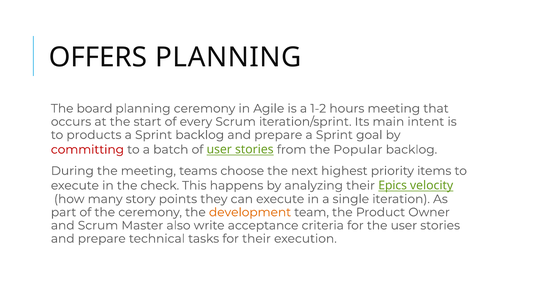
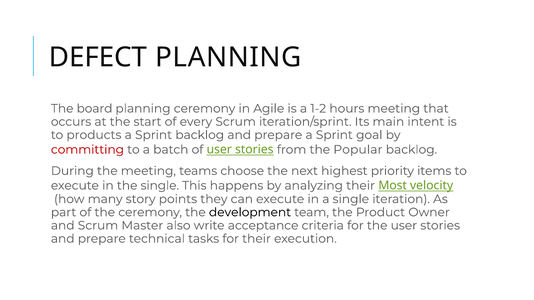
OFFERS: OFFERS -> DEFECT (98, 57)
the check: check -> single (160, 186)
Epics: Epics -> Most (393, 186)
development colour: orange -> black (250, 213)
